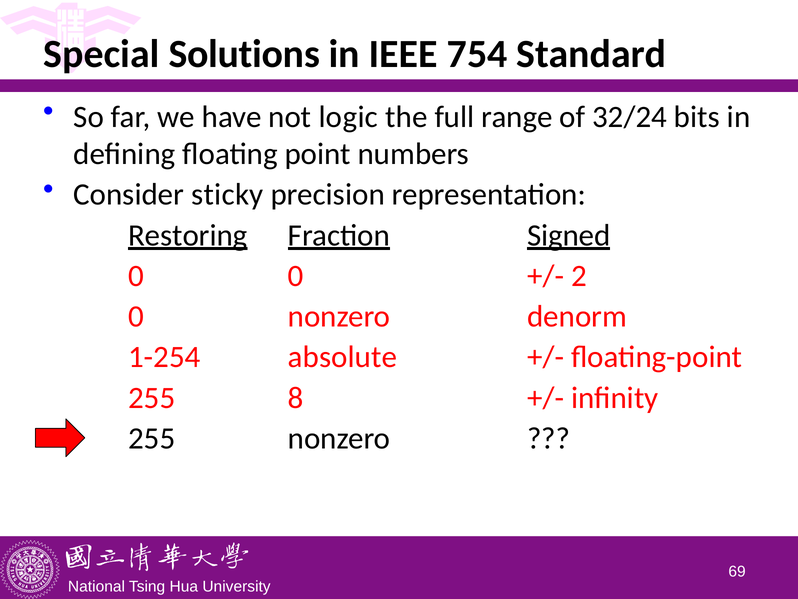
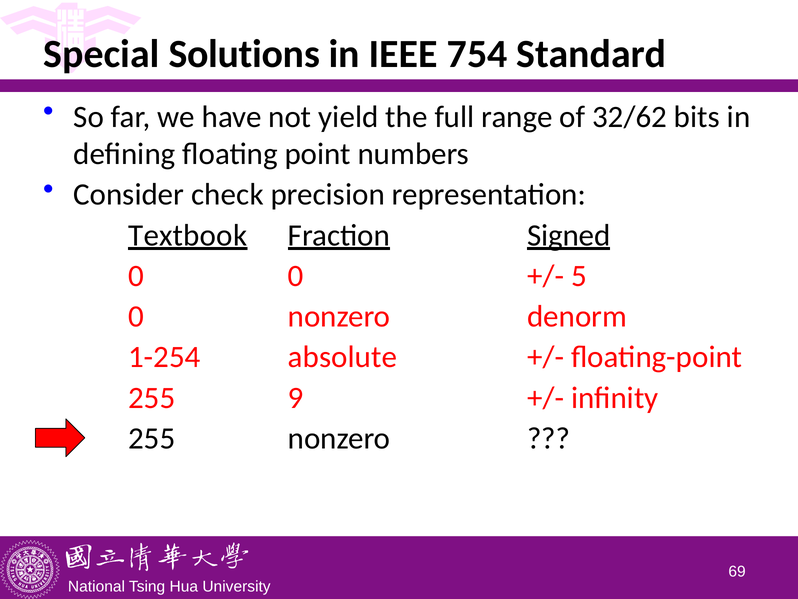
logic: logic -> yield (348, 117)
32/24: 32/24 -> 32/62 (630, 117)
sticky: sticky -> check (227, 195)
Restoring: Restoring -> Textbook (188, 235)
2: 2 -> 5 (579, 276)
8: 8 -> 9 (296, 397)
